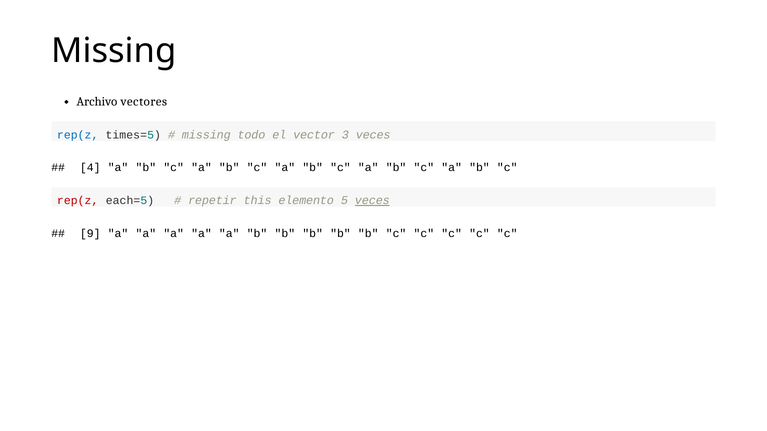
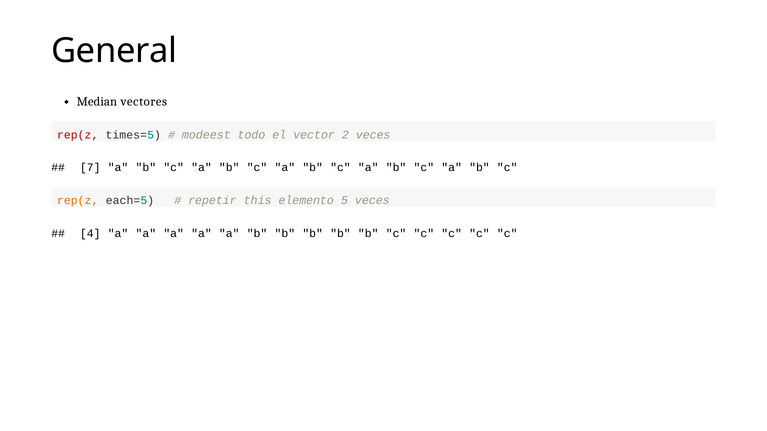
Missing: Missing -> General (114, 51)
Archivo: Archivo -> Median (97, 102)
rep(z colour: blue -> red (78, 135)
missing: missing -> modeest (206, 135)
3: 3 -> 2 (345, 135)
4: 4 -> 7 (90, 168)
rep(z colour: red -> orange (78, 201)
veces underline: present -> none (372, 201)
9: 9 -> 4 (90, 234)
